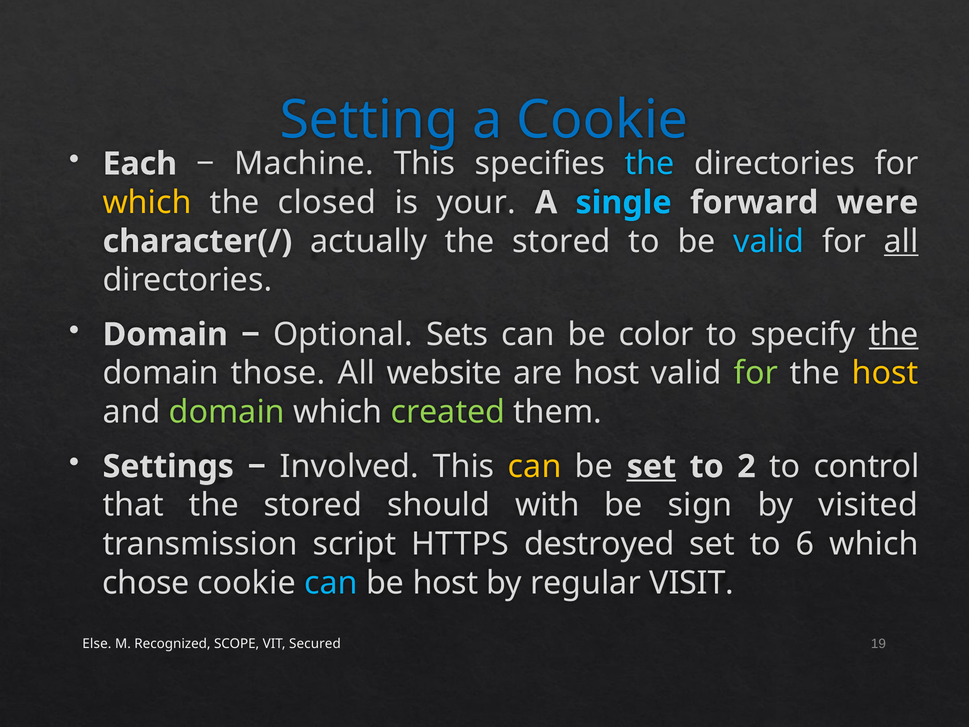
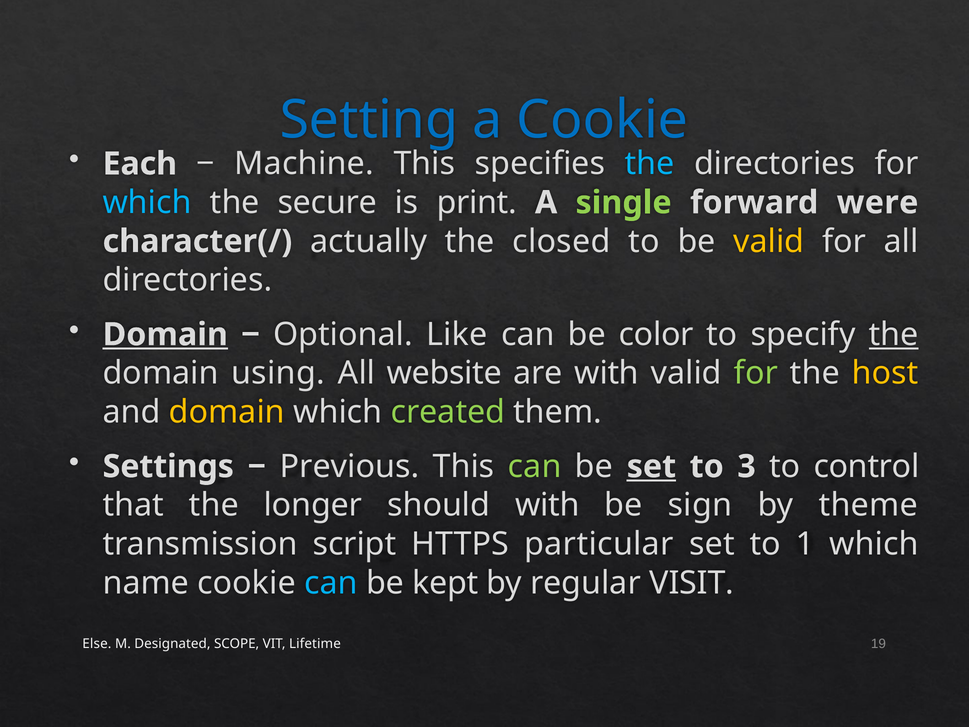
which colour: yellow -> light blue (147, 203)
closed: closed -> secure (327, 203)
your: your -> print (477, 203)
single colour: light blue -> light green (624, 203)
stored: stored -> closed (561, 241)
valid colour: light blue -> yellow (769, 241)
all underline: present -> none (901, 241)
Domain underline: none -> present (165, 334)
Sets: Sets -> Like (457, 334)
those: those -> using (278, 373)
are host: host -> with (607, 373)
domain colour: light green -> yellow (227, 412)
Involved: Involved -> Previous (349, 466)
can colour: yellow -> light green (535, 466)
2: 2 -> 3 (747, 466)
that the stored: stored -> longer (313, 505)
visited: visited -> theme (868, 505)
destroyed: destroyed -> particular (599, 544)
6: 6 -> 1 (805, 544)
chose: chose -> name (146, 583)
be host: host -> kept (445, 583)
Recognized: Recognized -> Designated (172, 644)
Secured: Secured -> Lifetime (315, 644)
